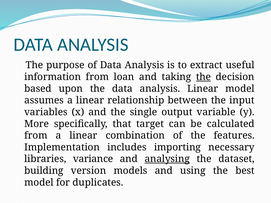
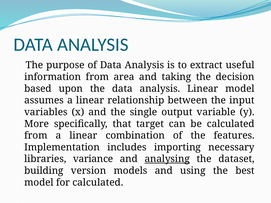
loan: loan -> area (124, 77)
the underline: present -> none (203, 77)
for duplicates: duplicates -> calculated (98, 183)
